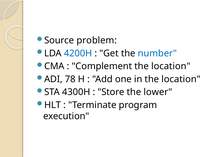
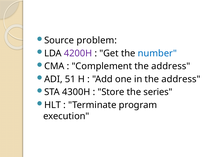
4200H colour: blue -> purple (78, 53)
Complement the location: location -> address (171, 66)
78: 78 -> 51 (70, 79)
in the location: location -> address (181, 79)
lower: lower -> series (158, 92)
